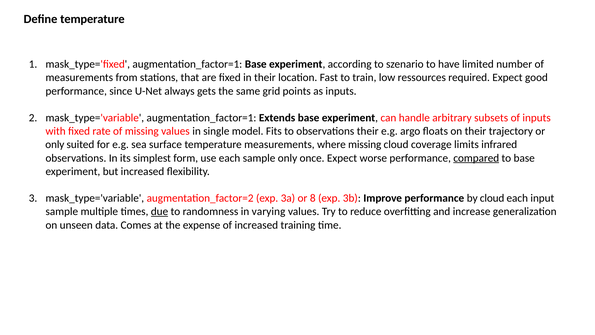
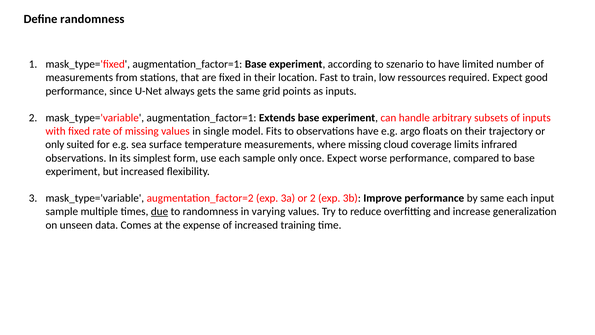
Define temperature: temperature -> randomness (92, 19)
observations their: their -> have (368, 131)
compared underline: present -> none (476, 158)
or 8: 8 -> 2 (313, 198)
by cloud: cloud -> same (492, 198)
